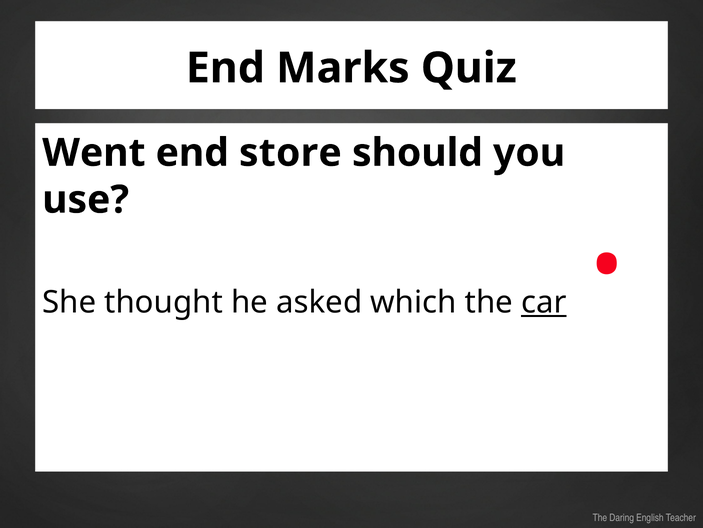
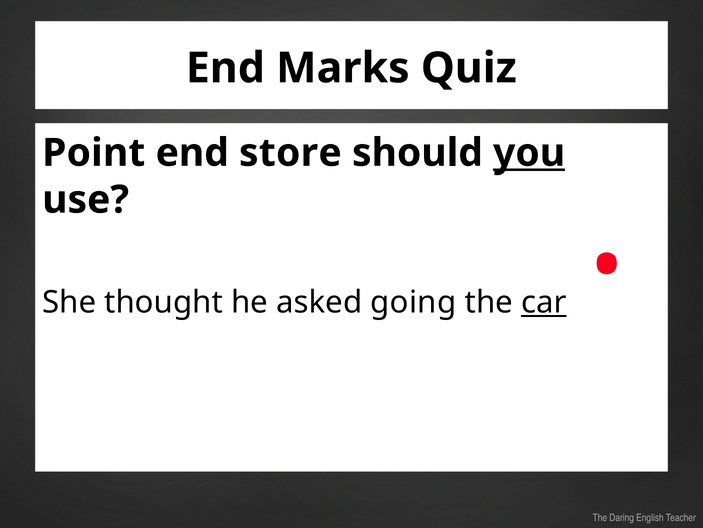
Went: Went -> Point (94, 153)
you underline: none -> present (529, 153)
which: which -> going (413, 302)
